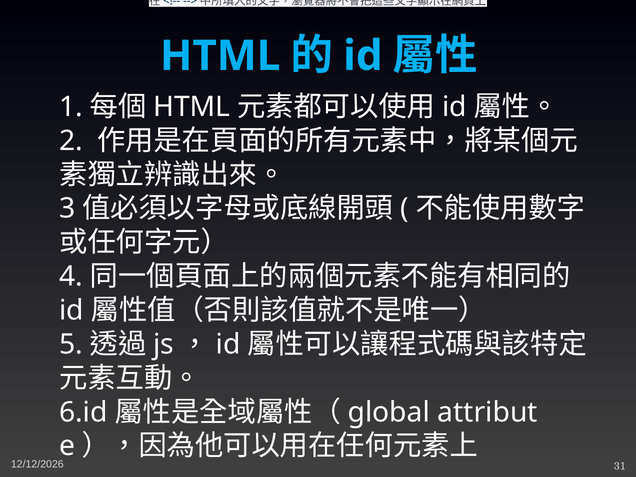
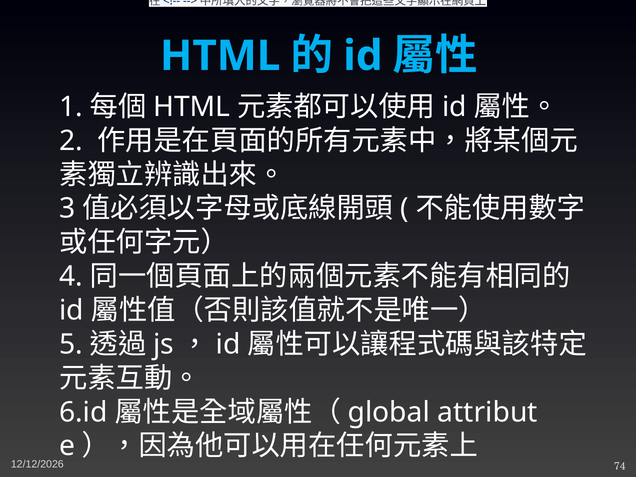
31: 31 -> 74 (620, 466)
